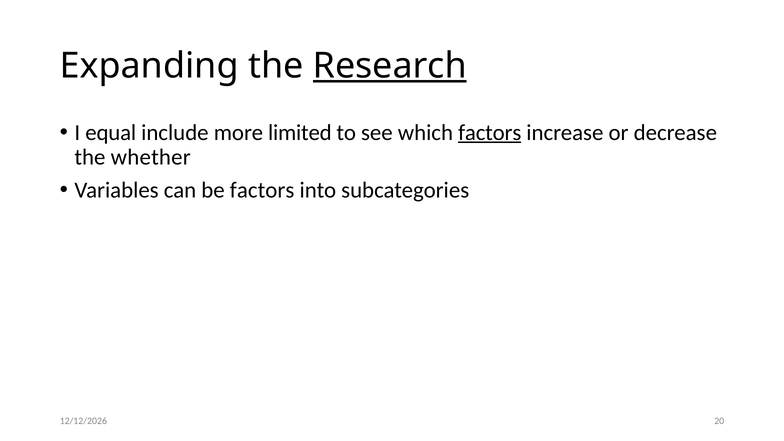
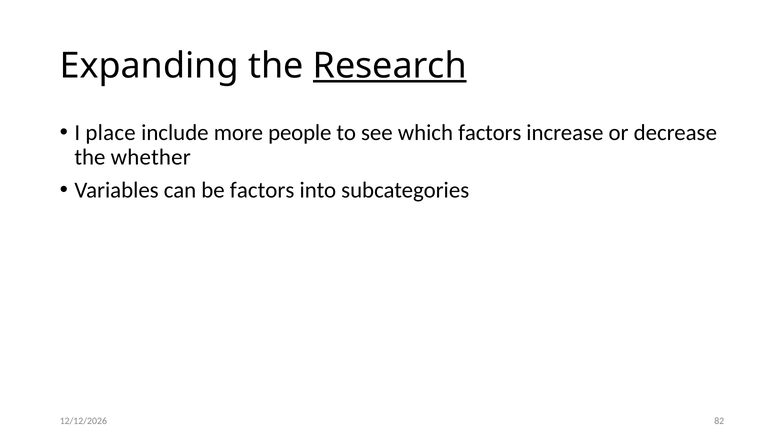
equal: equal -> place (111, 133)
limited: limited -> people (300, 133)
factors underline: present -> none (490, 133)
20: 20 -> 82 (719, 421)
